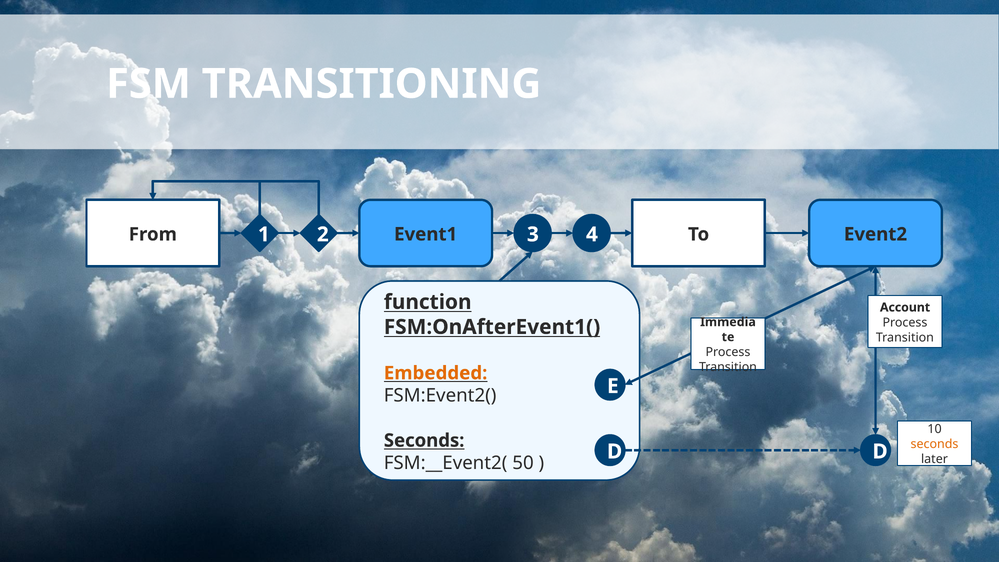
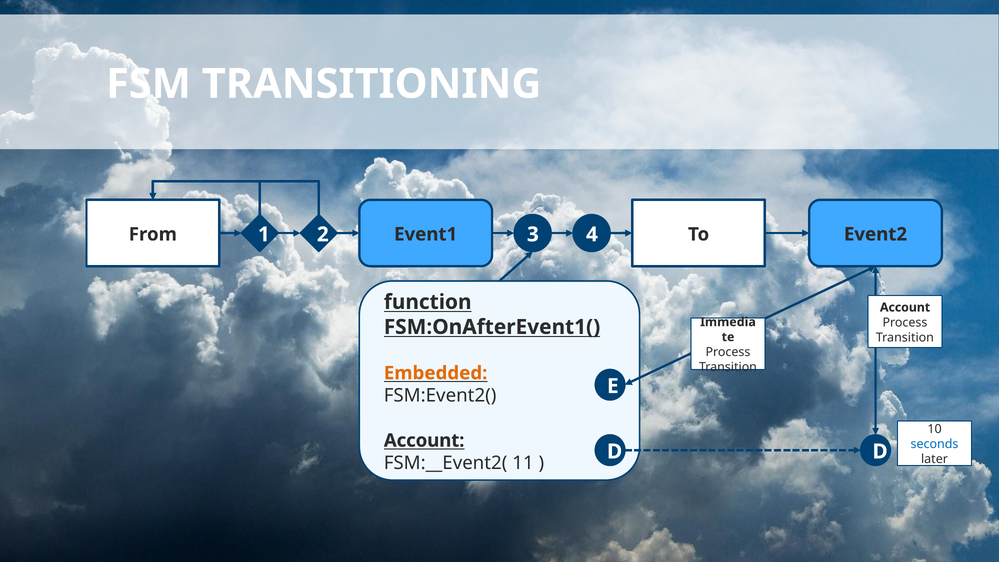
Seconds: Seconds -> Account (424, 440)
seconds colour: orange -> blue (934, 444)
50: 50 -> 11 (523, 463)
